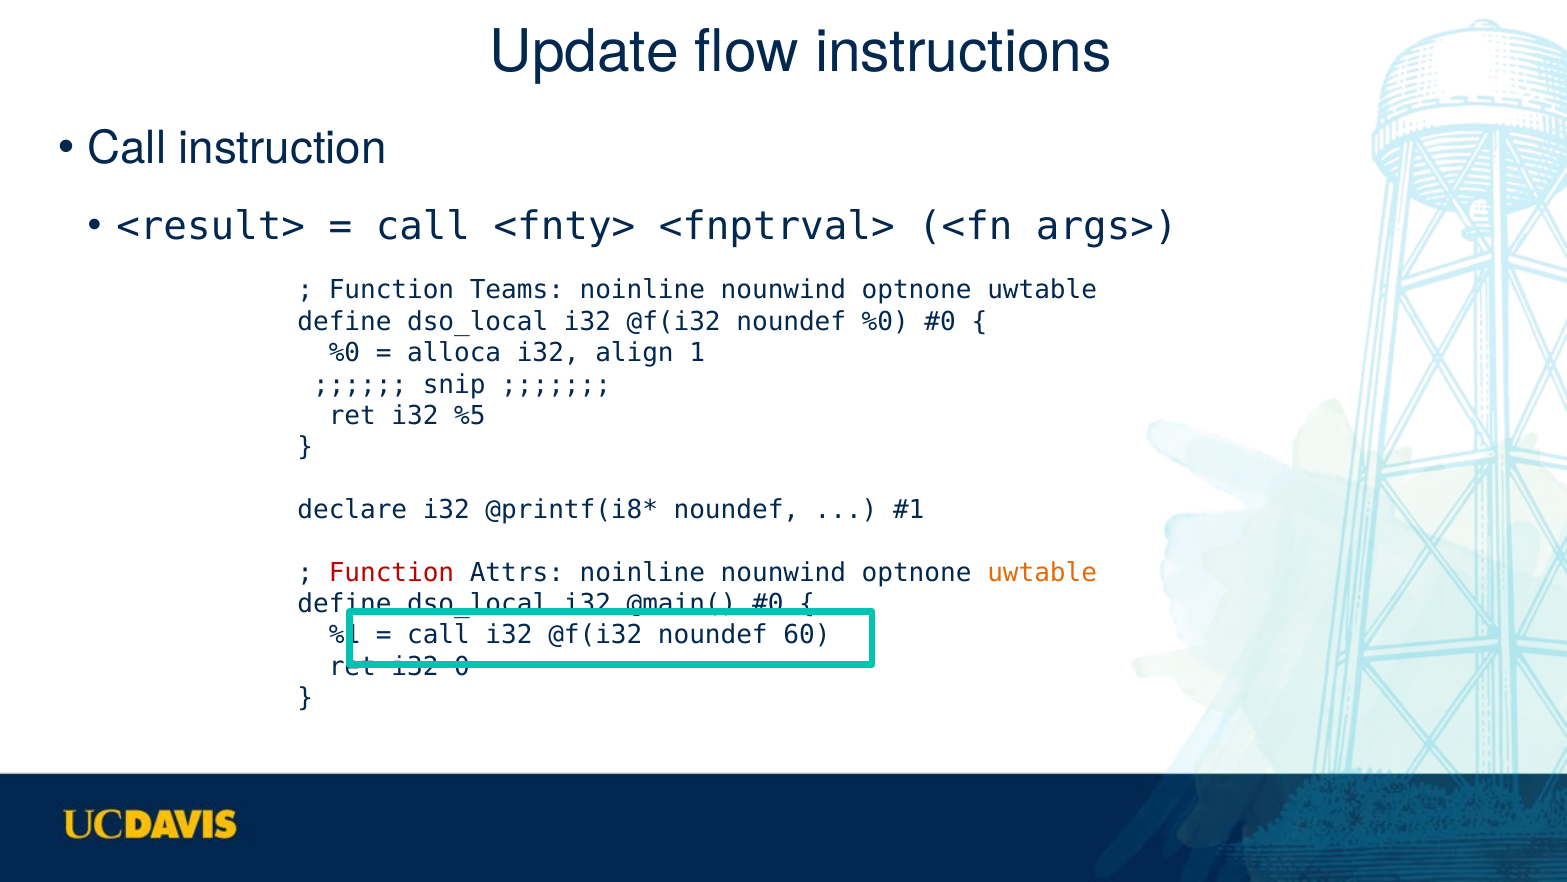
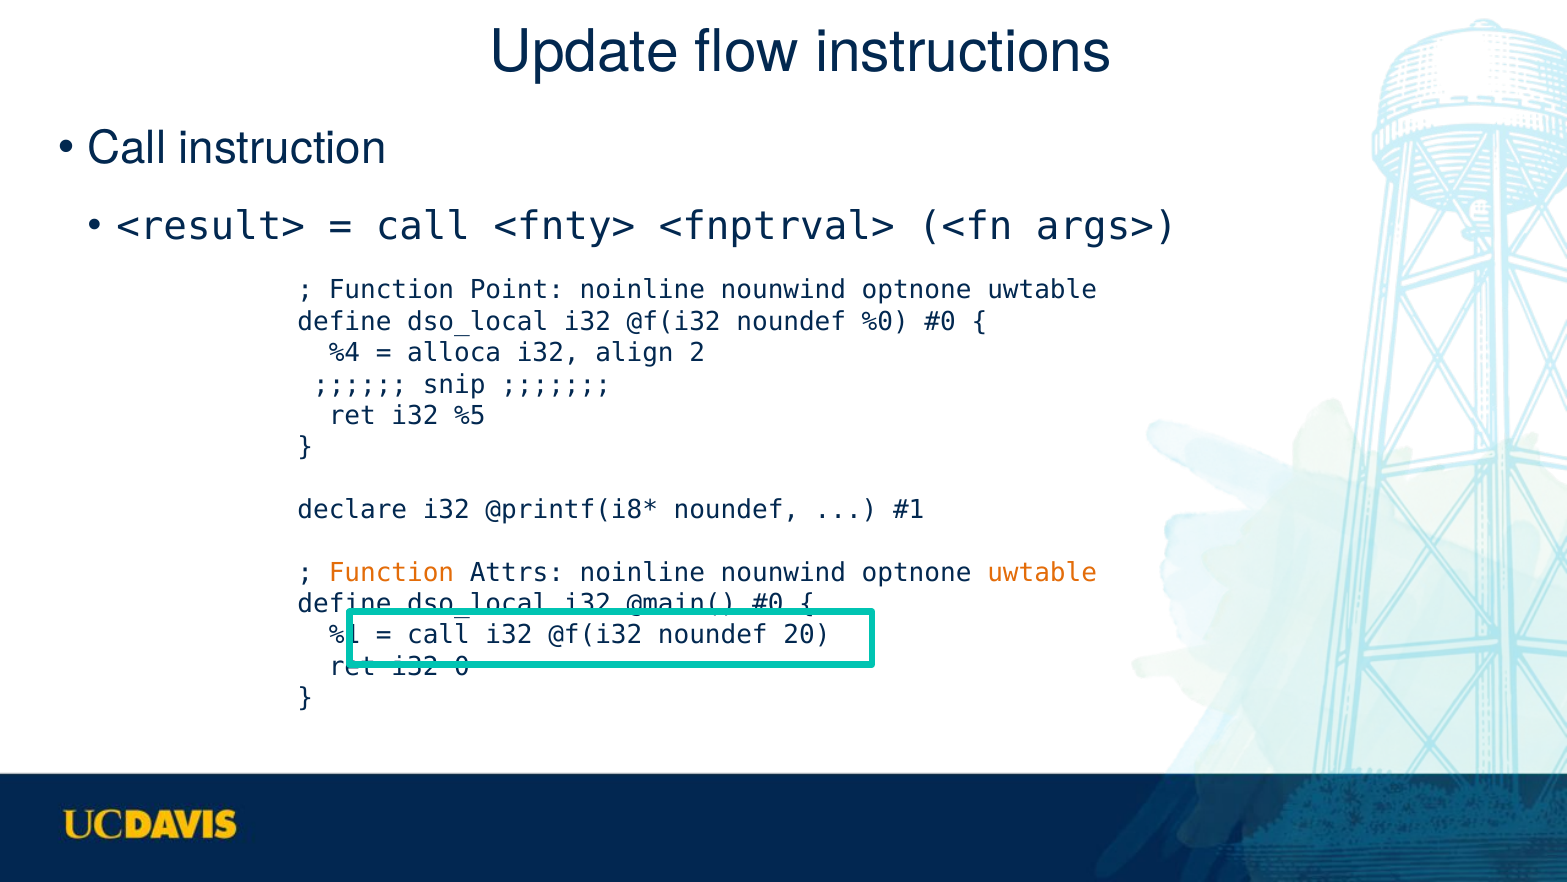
Teams: Teams -> Point (517, 290)
%0: %0 -> %4 (344, 353)
1: 1 -> 2 (697, 353)
Function colour: red -> orange (391, 572)
60: 60 -> 20 (807, 635)
